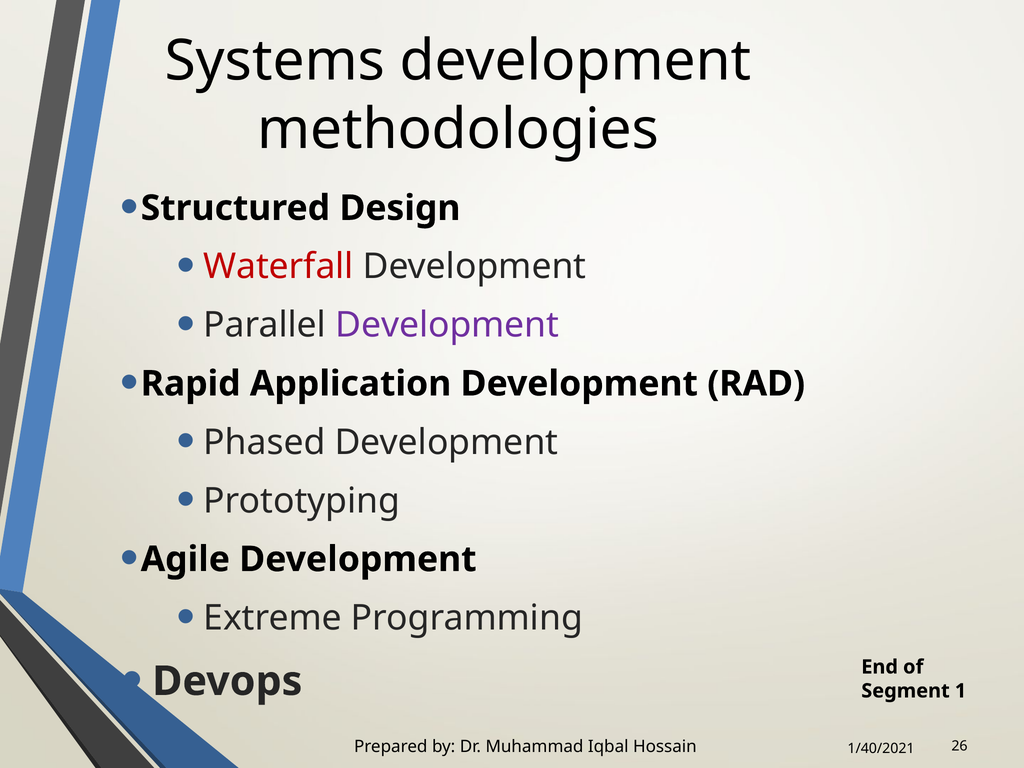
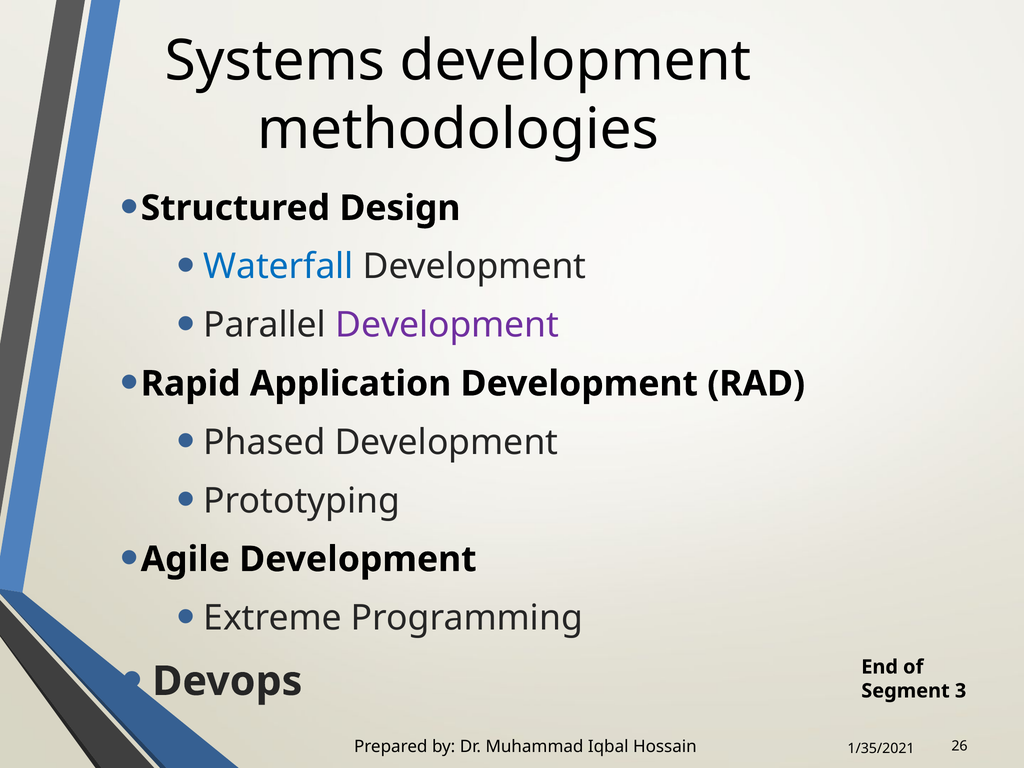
Waterfall colour: red -> blue (279, 267)
1: 1 -> 3 (961, 691)
1/40/2021: 1/40/2021 -> 1/35/2021 (881, 749)
